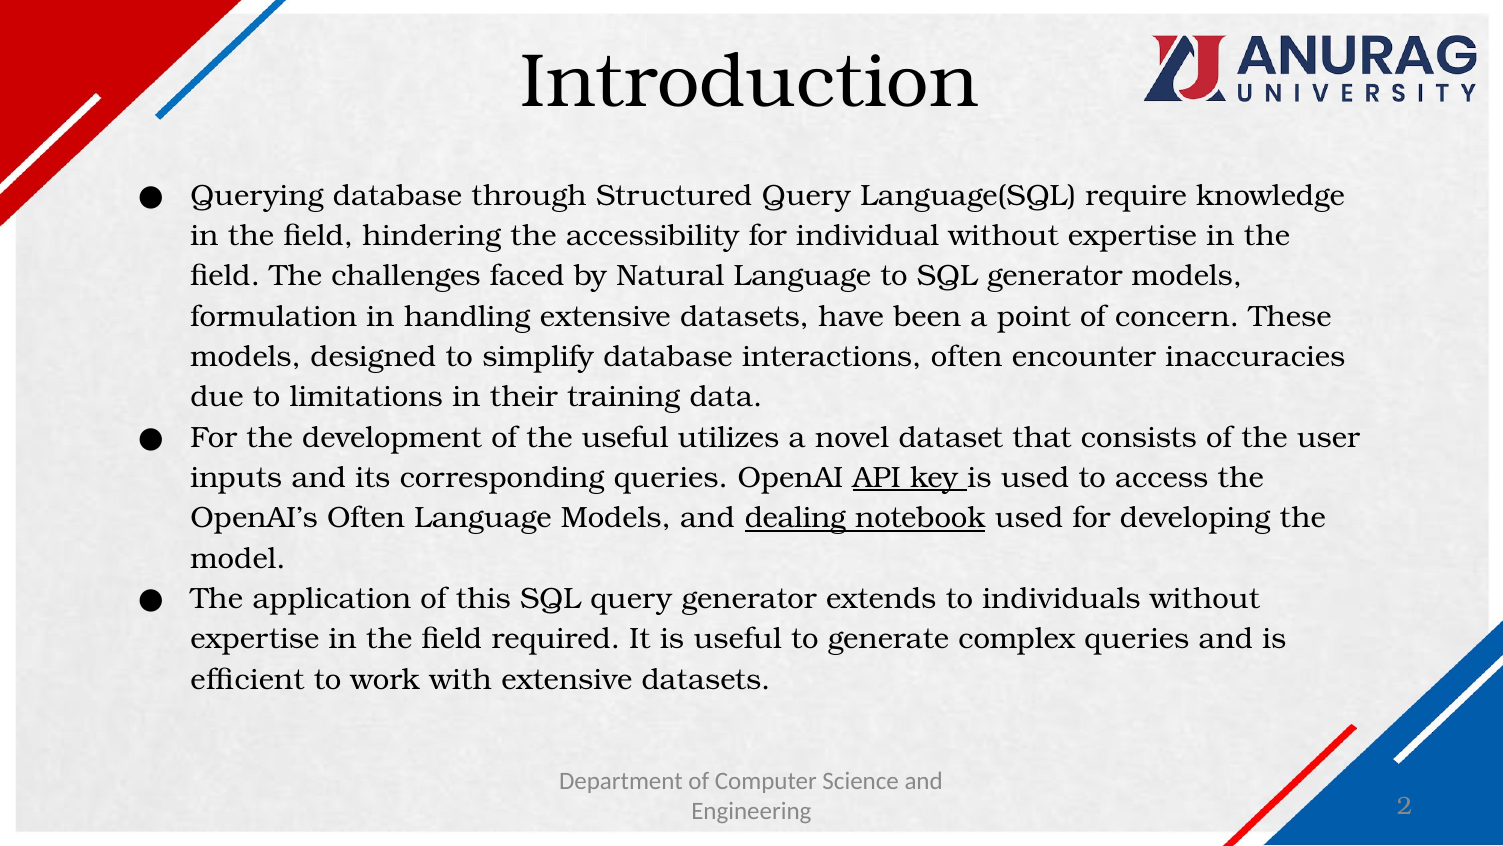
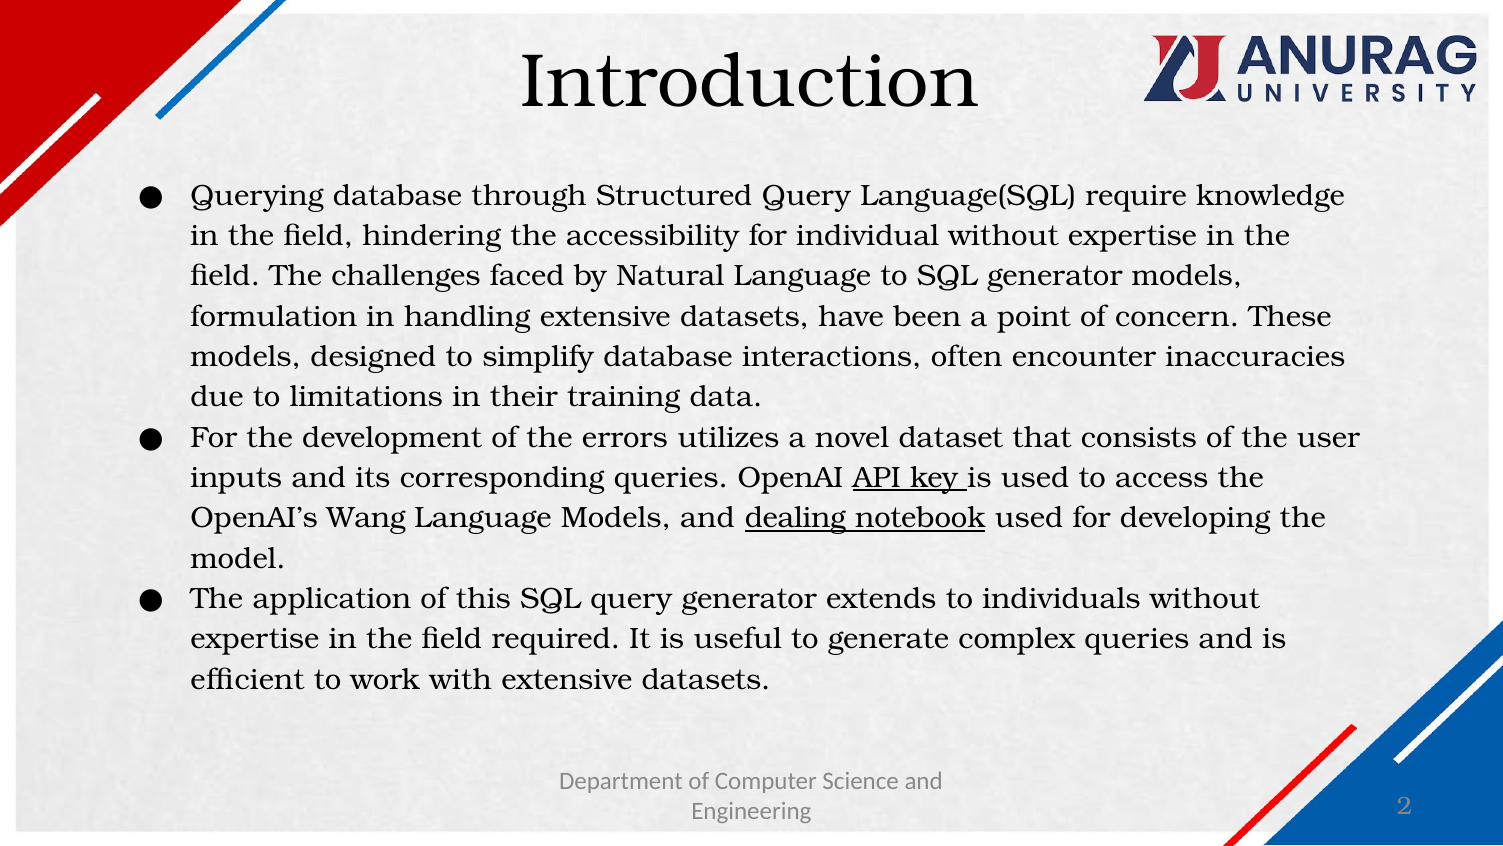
the useful: useful -> errors (625, 437)
OpenAI’s Often: Often -> Wang (366, 518)
